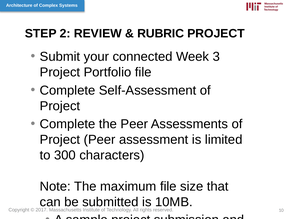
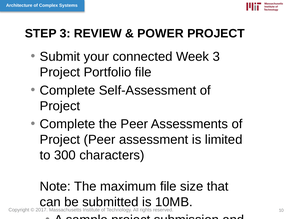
STEP 2: 2 -> 3 (65, 34)
RUBRIC: RUBRIC -> POWER (161, 34)
